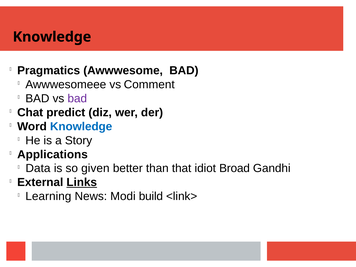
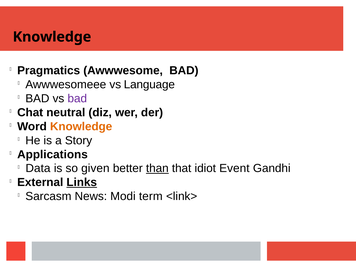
Comment: Comment -> Language (149, 84)
predict: predict -> neutral (66, 112)
Knowledge colour: blue -> orange (81, 126)
than underline: none -> present (157, 168)
Broad: Broad -> Event (234, 168)
Learning: Learning -> Sarcasm (48, 196)
build: build -> term (151, 196)
